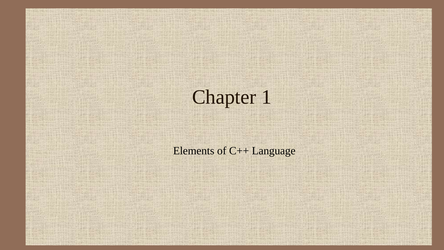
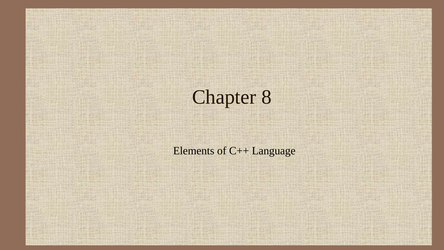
1: 1 -> 8 (267, 97)
